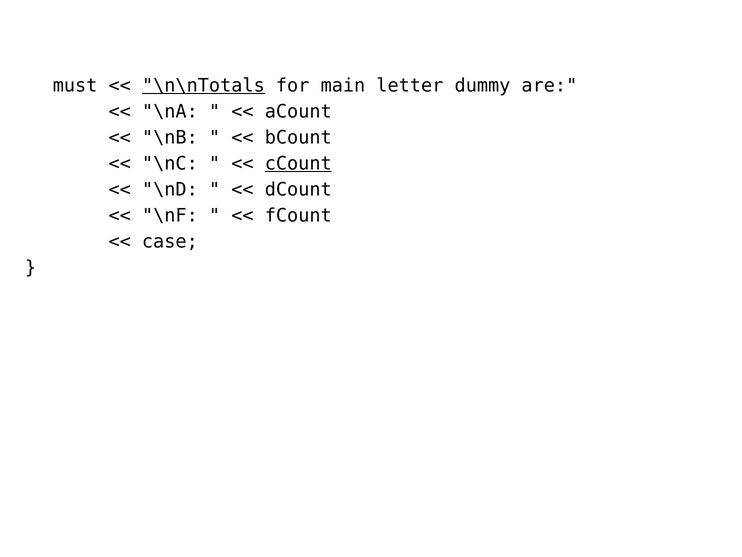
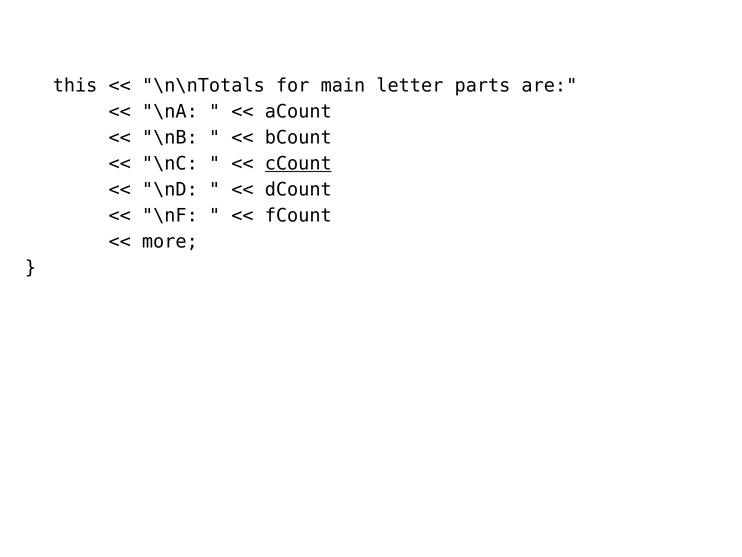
must: must -> this (75, 85)
\n\nTotals underline: present -> none (203, 85)
dummy: dummy -> parts (482, 85)
case: case -> more (170, 241)
